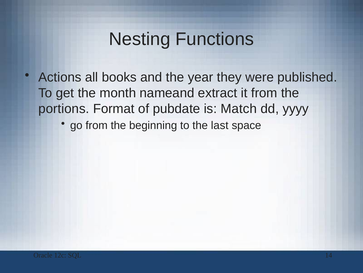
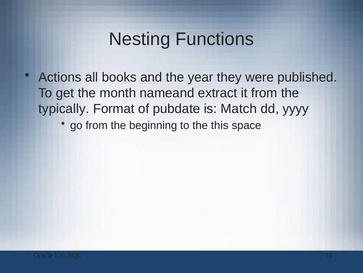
portions: portions -> typically (64, 109)
last: last -> this (220, 125)
